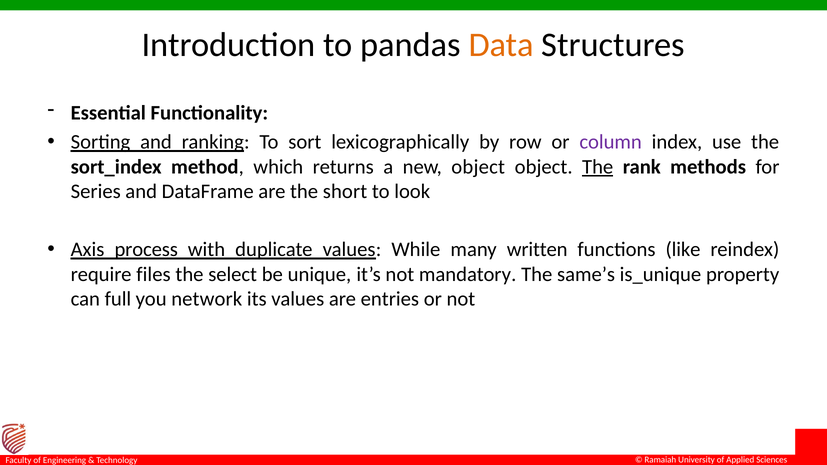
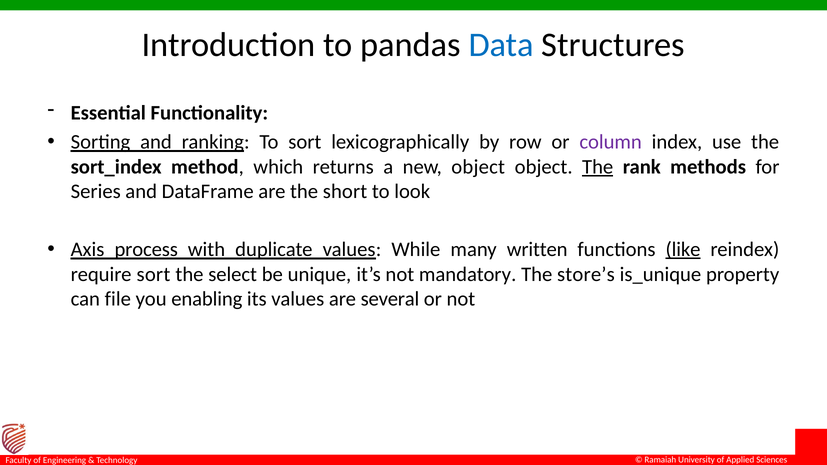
Data colour: orange -> blue (501, 45)
like underline: none -> present (683, 250)
require files: files -> sort (153, 274)
same’s: same’s -> store’s (586, 274)
full: full -> file (118, 299)
network: network -> enabling (207, 299)
entries: entries -> several (390, 299)
